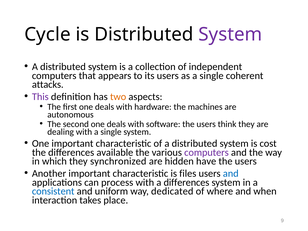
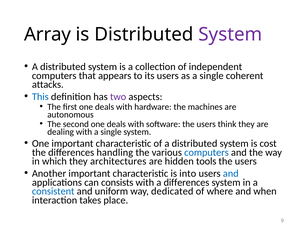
Cycle: Cycle -> Array (48, 35)
This colour: purple -> blue (40, 97)
two colour: orange -> purple (118, 97)
available: available -> handling (115, 152)
computers colour: purple -> blue (206, 152)
synchronized: synchronized -> architectures (118, 161)
have: have -> tools (206, 161)
files: files -> into (188, 174)
process: process -> consists (117, 182)
